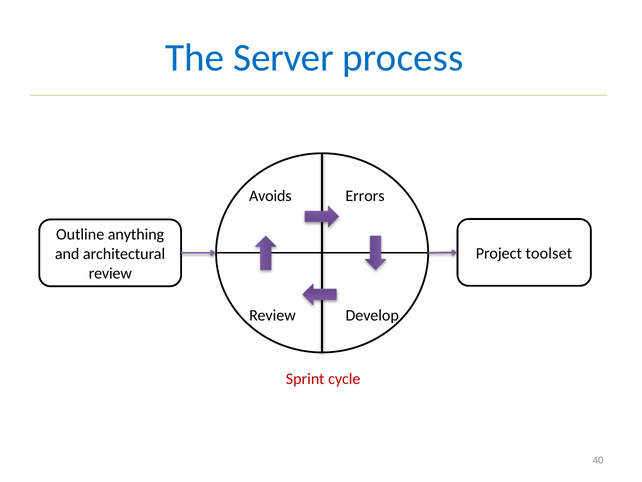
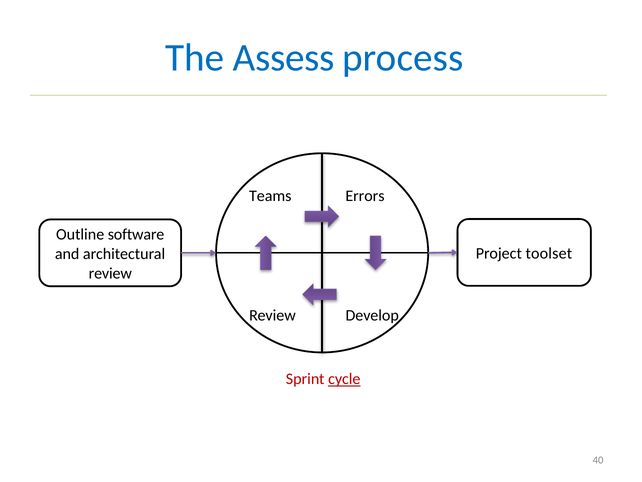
Server: Server -> Assess (284, 58)
Avoids: Avoids -> Teams (270, 196)
anything: anything -> software (136, 234)
cycle underline: none -> present (344, 379)
